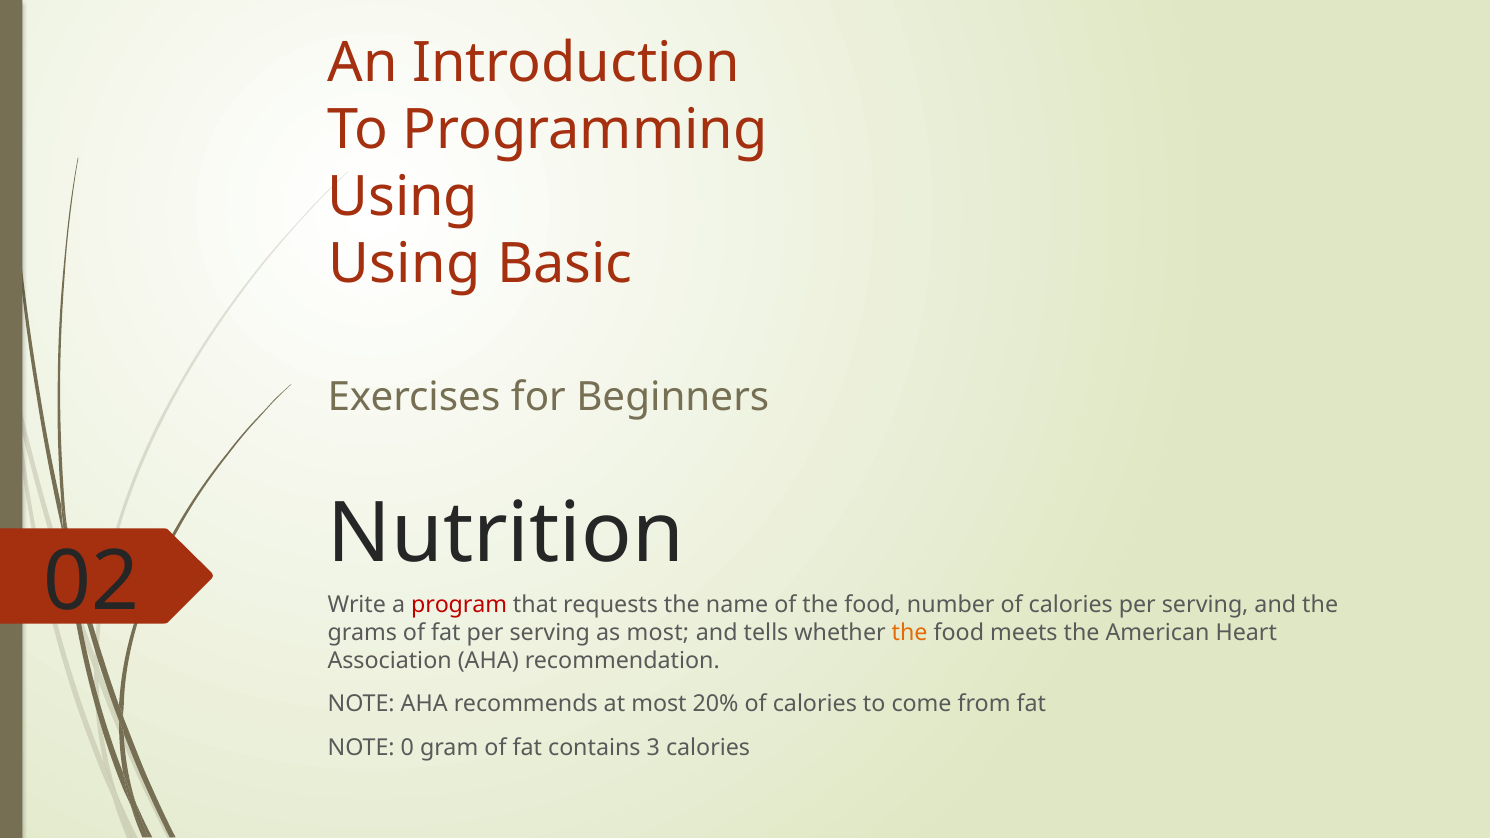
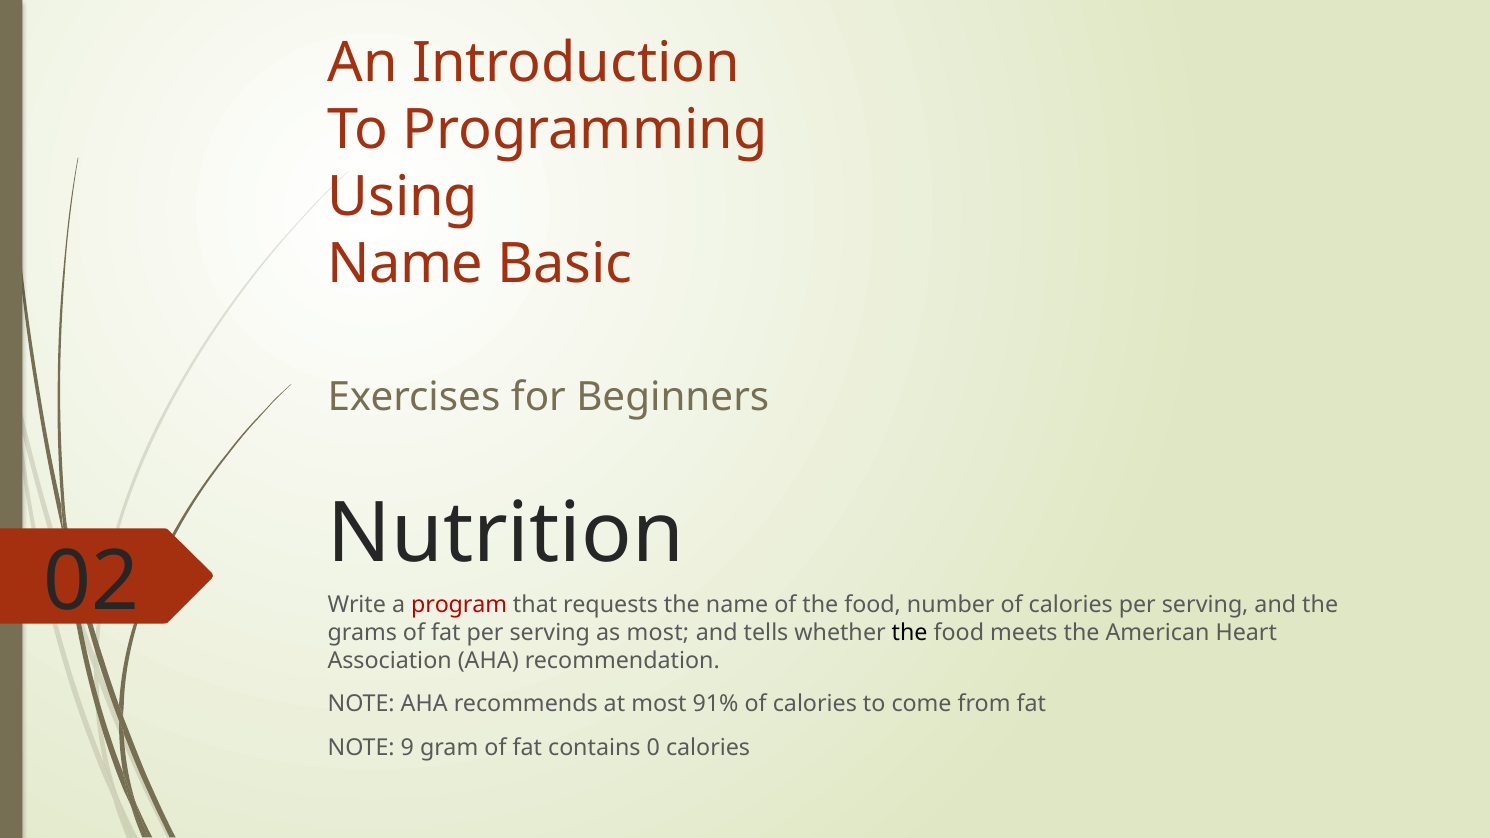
Using: Using -> Name (405, 264)
the colour: orange -> black (910, 633)
20%: 20% -> 91% (716, 704)
0: 0 -> 9 (407, 748)
3: 3 -> 0 (653, 748)
